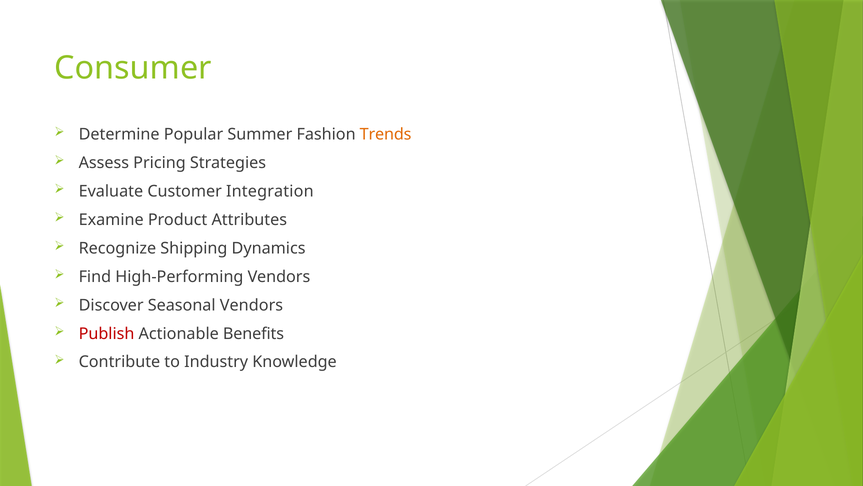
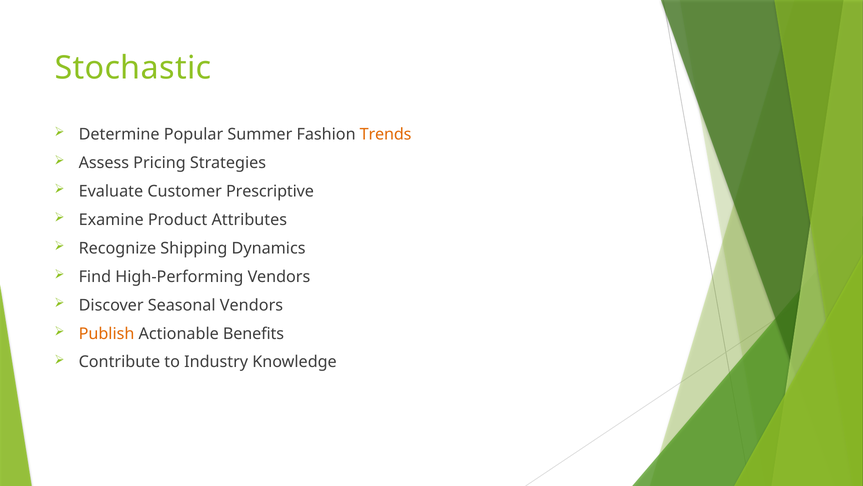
Consumer: Consumer -> Stochastic (133, 68)
Integration: Integration -> Prescriptive (270, 191)
Publish colour: red -> orange (107, 333)
